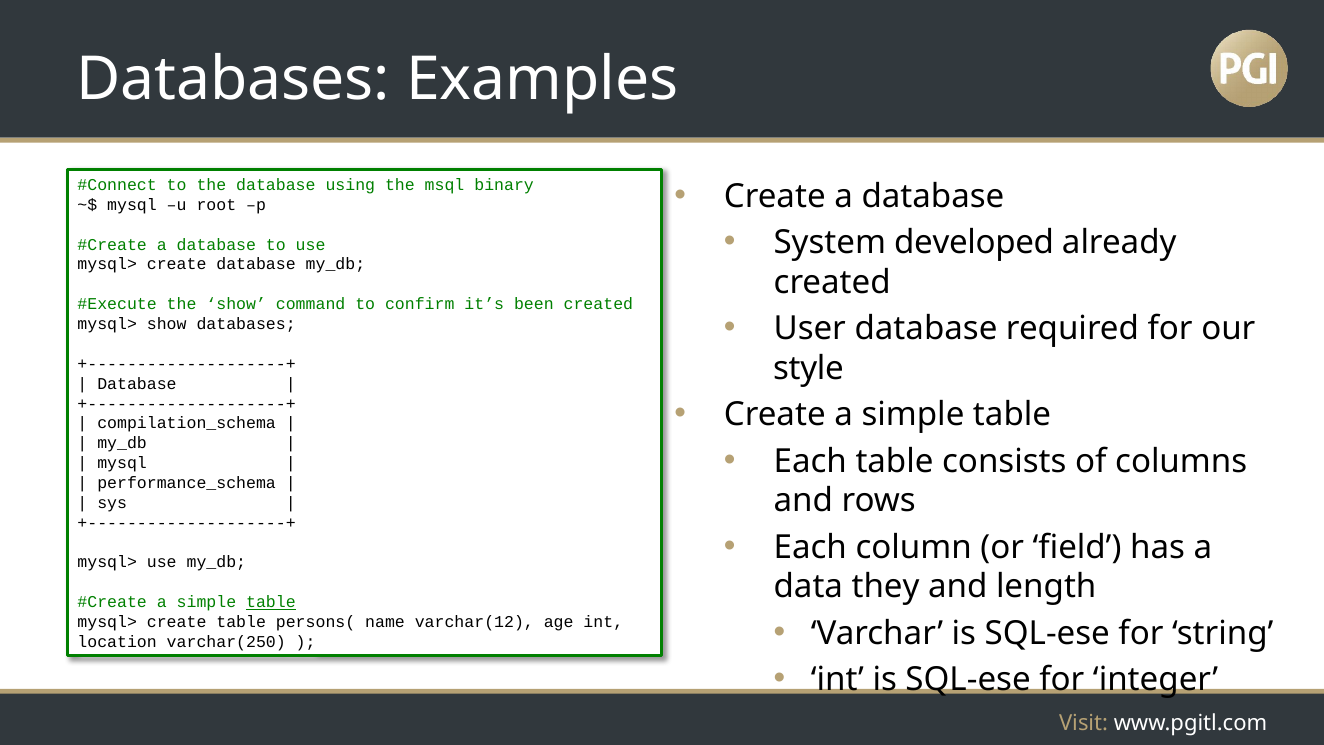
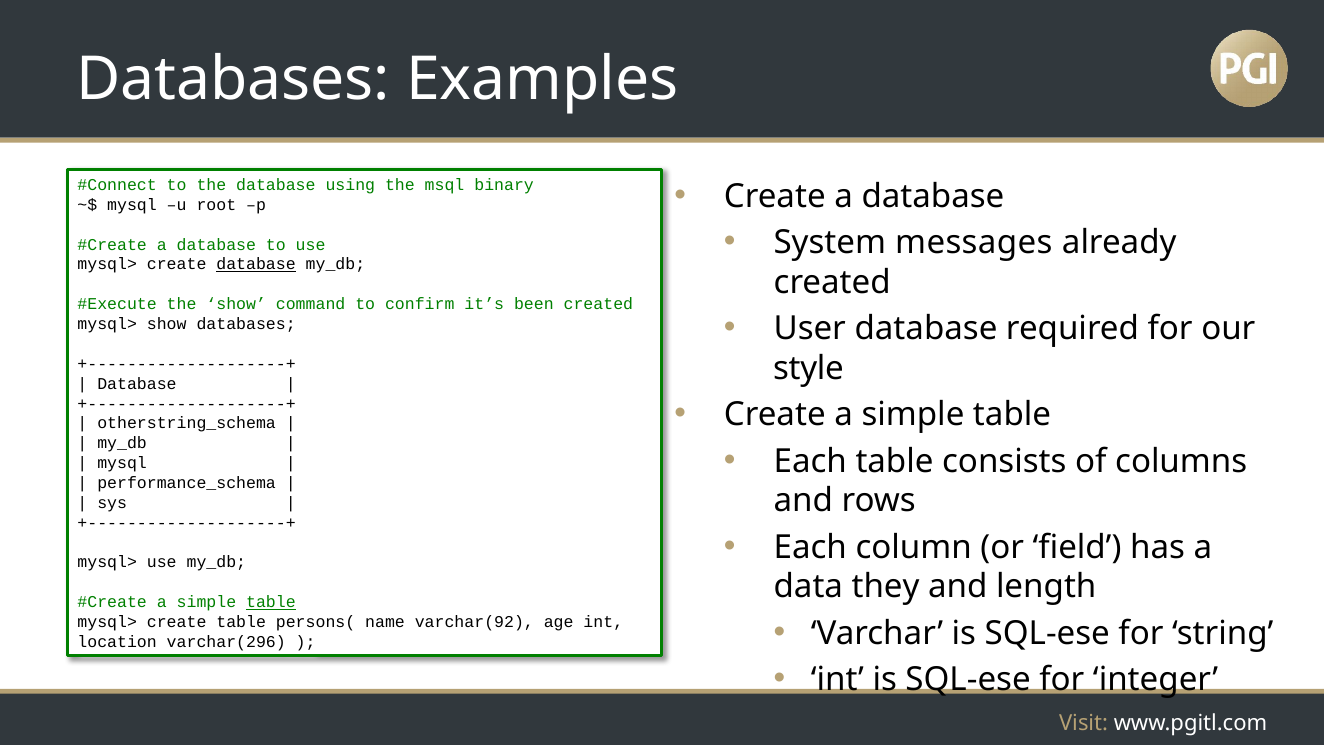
developed: developed -> messages (974, 243)
database underline: none -> present (256, 264)
compilation_schema: compilation_schema -> otherstring_schema (187, 423)
varchar(12: varchar(12 -> varchar(92 (474, 622)
varchar(250: varchar(250 -> varchar(296 (226, 642)
